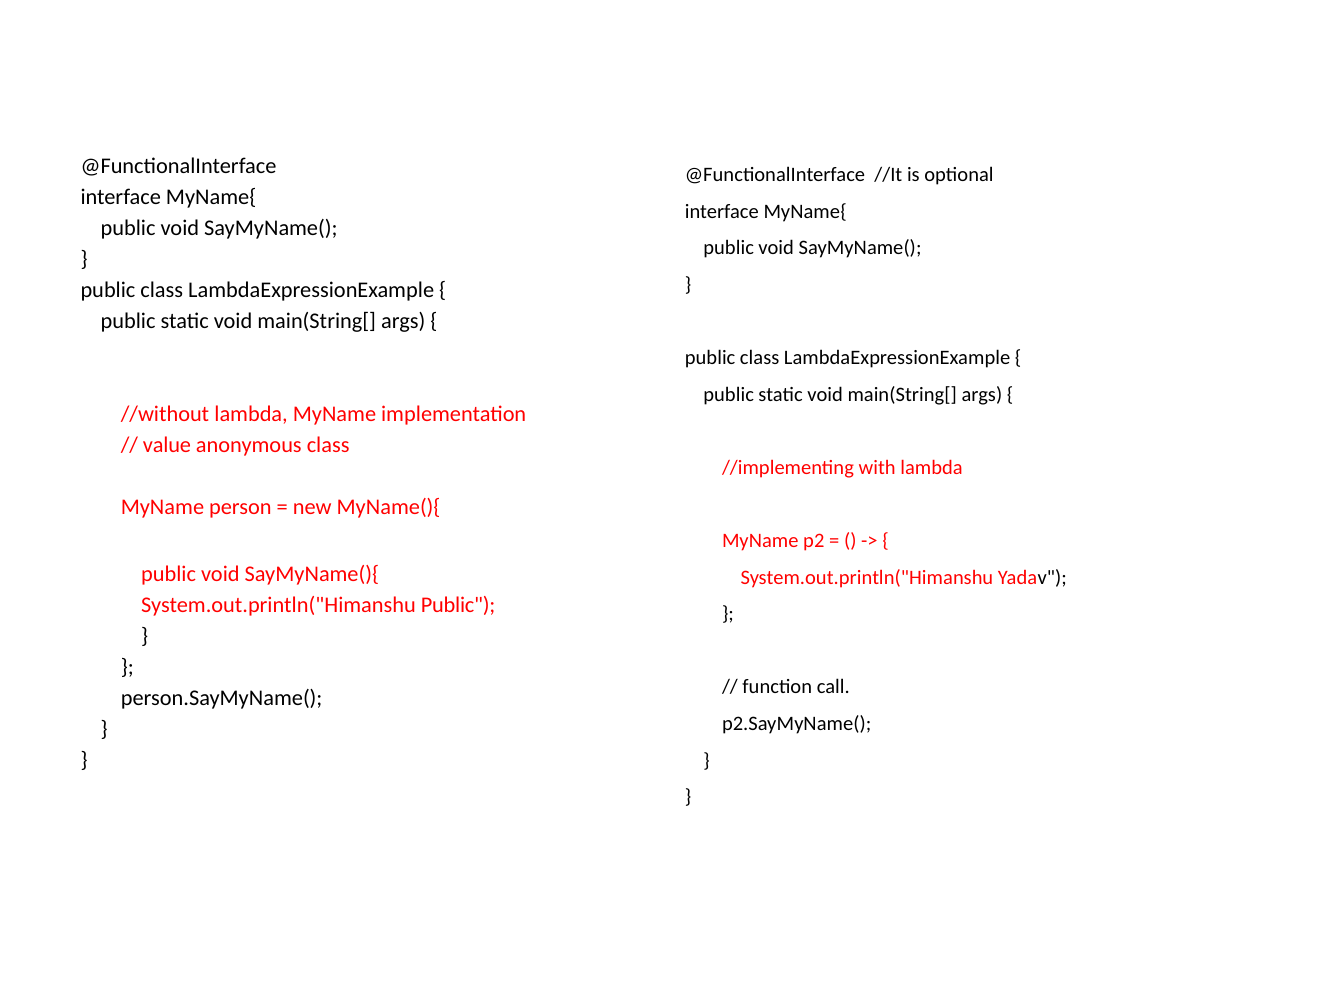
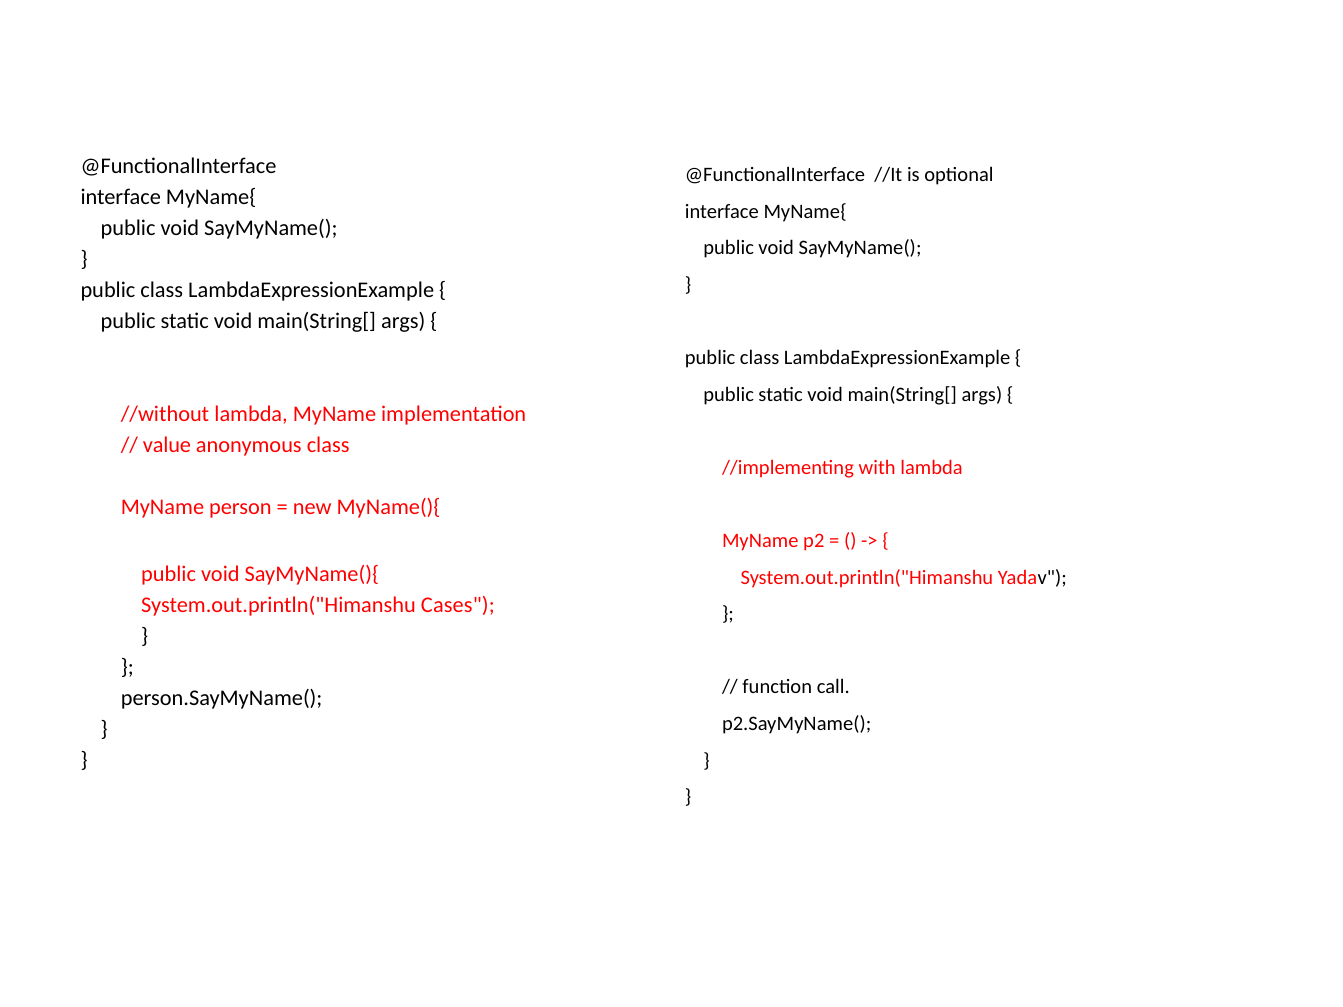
System.out.println("Himanshu Public: Public -> Cases (458, 606)
